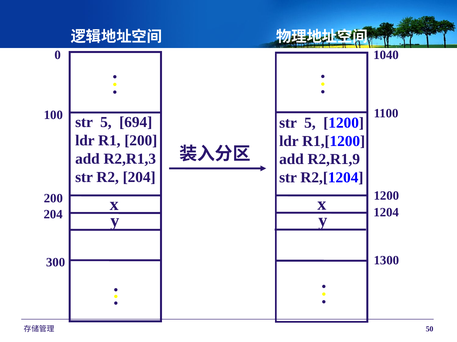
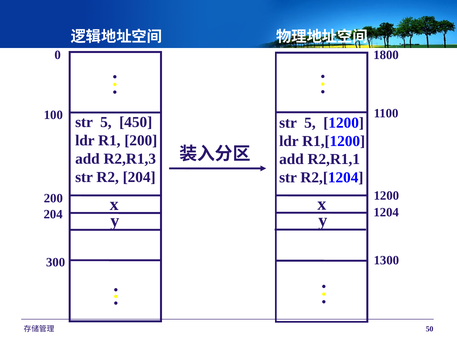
1040: 1040 -> 1800 (386, 55)
694: 694 -> 450 (136, 123)
R2,R1,9: R2,R1,9 -> R2,R1,1 (334, 160)
